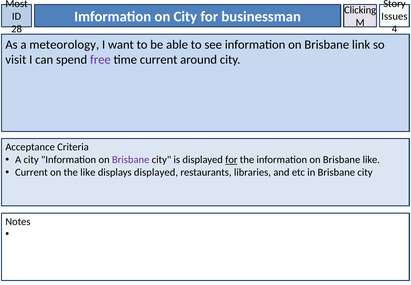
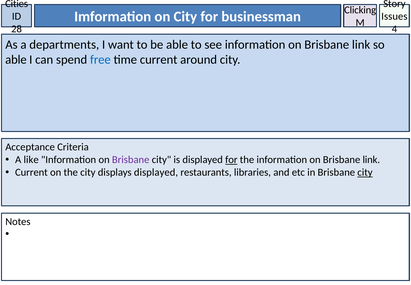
Most: Most -> Cities (17, 4)
meteorology: meteorology -> departments (64, 44)
visit: visit -> able (16, 60)
free colour: purple -> blue (100, 60)
A city: city -> like (31, 160)
like: like -> link (371, 160)
the like: like -> city (88, 172)
city underline: none -> present (365, 172)
